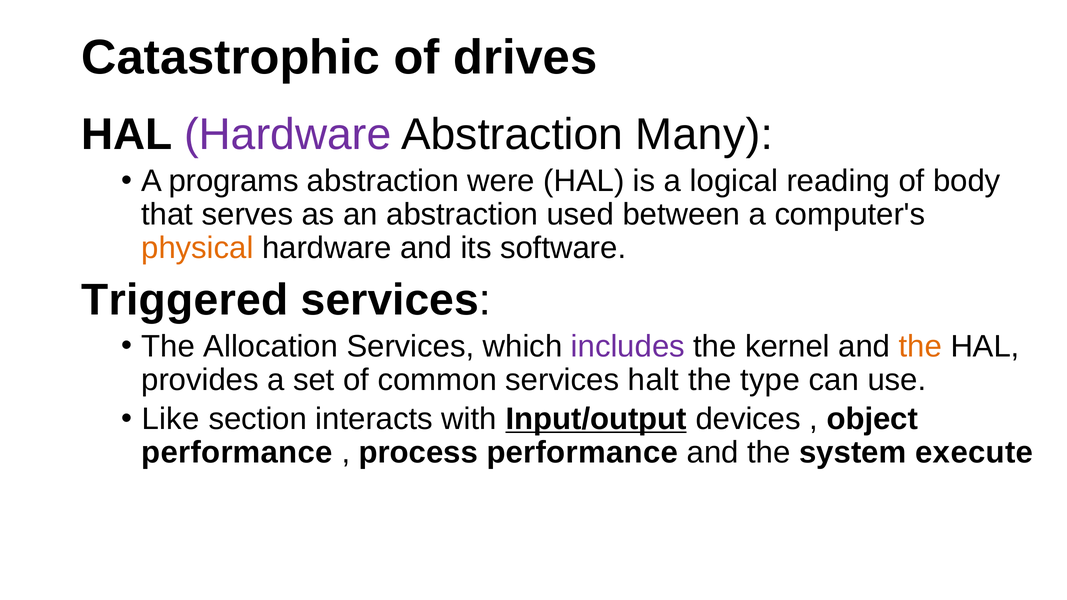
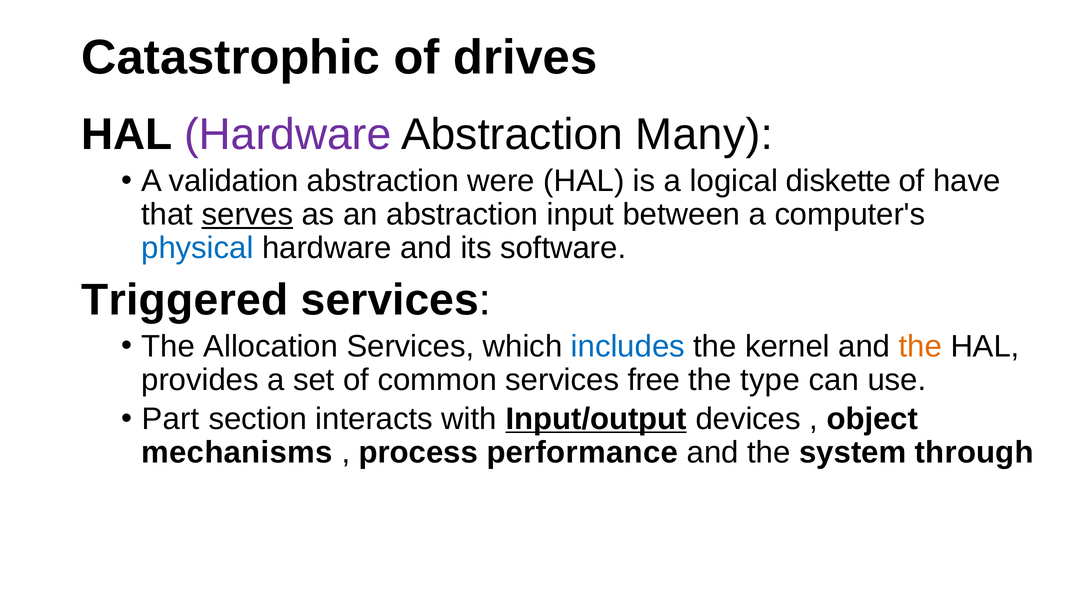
programs: programs -> validation (234, 181)
reading: reading -> diskette (838, 181)
body: body -> have (967, 181)
serves underline: none -> present (247, 215)
used: used -> input (580, 215)
physical colour: orange -> blue (197, 248)
includes colour: purple -> blue (628, 346)
halt: halt -> free (654, 380)
Like: Like -> Part (171, 419)
performance: performance -> mechanisms (237, 453)
execute: execute -> through (974, 453)
